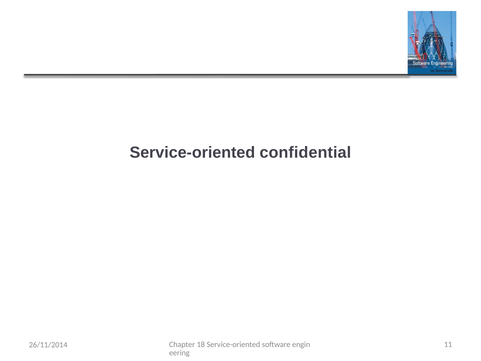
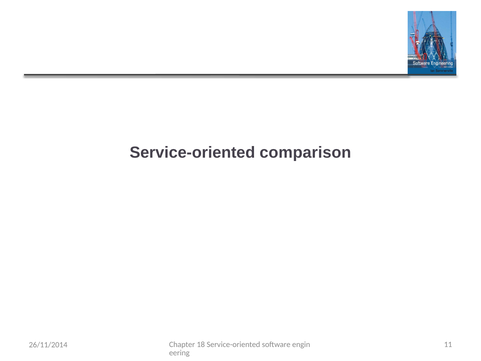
confidential: confidential -> comparison (305, 153)
